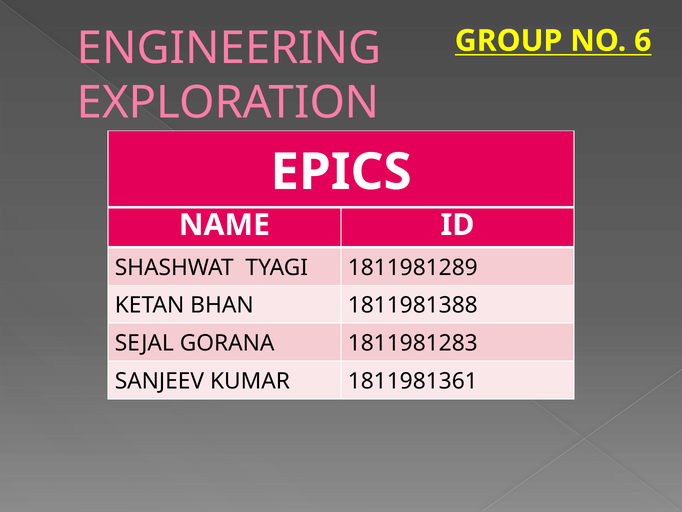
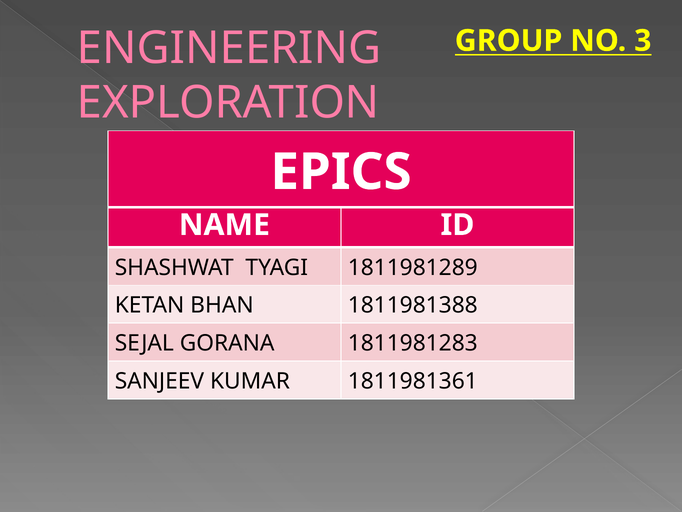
6: 6 -> 3 (643, 41)
